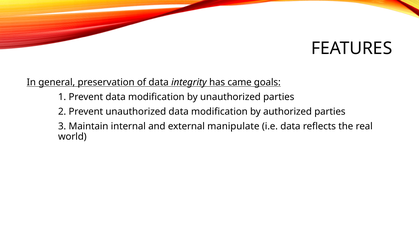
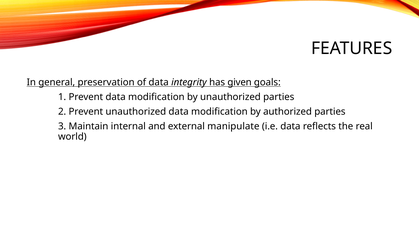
came: came -> given (240, 82)
